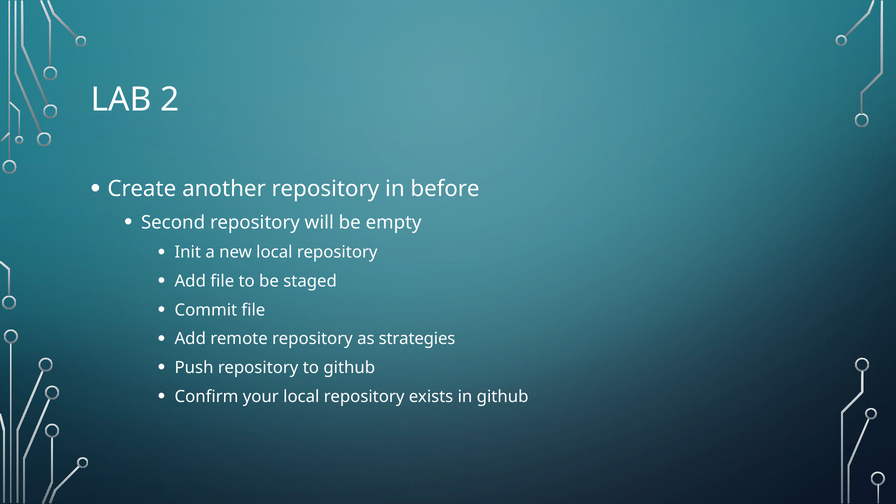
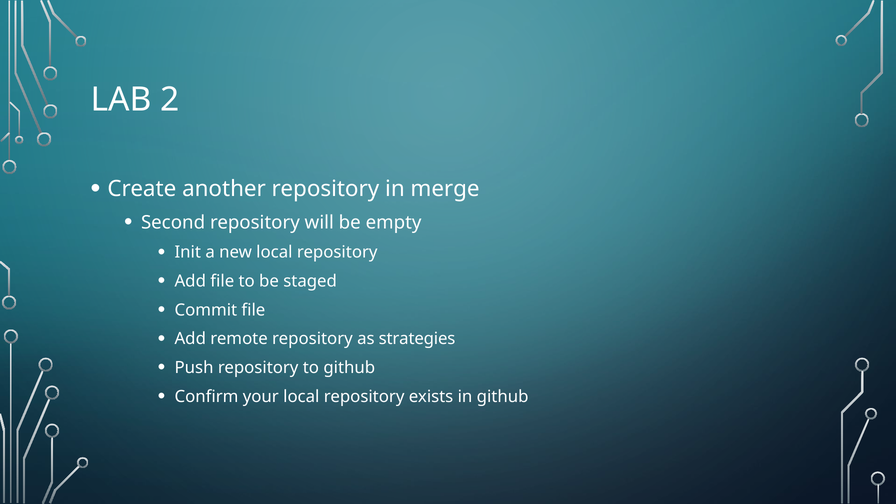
before: before -> merge (445, 189)
